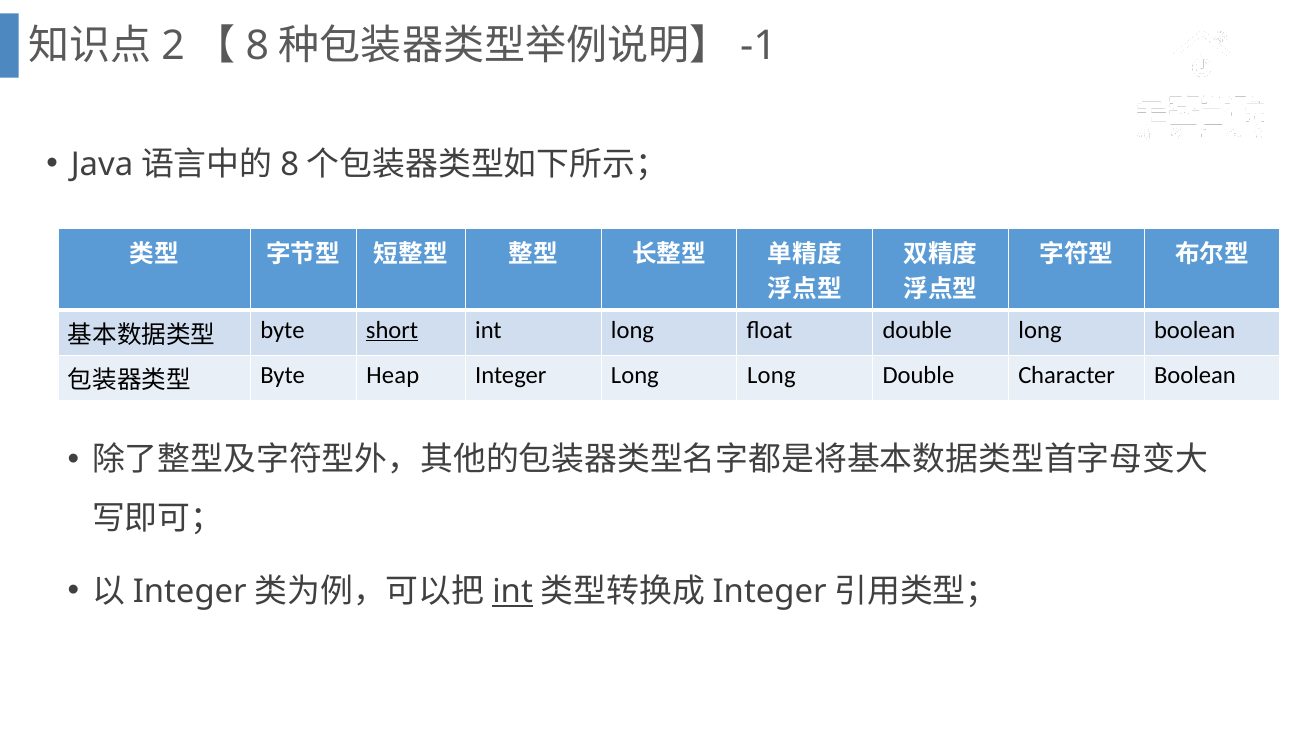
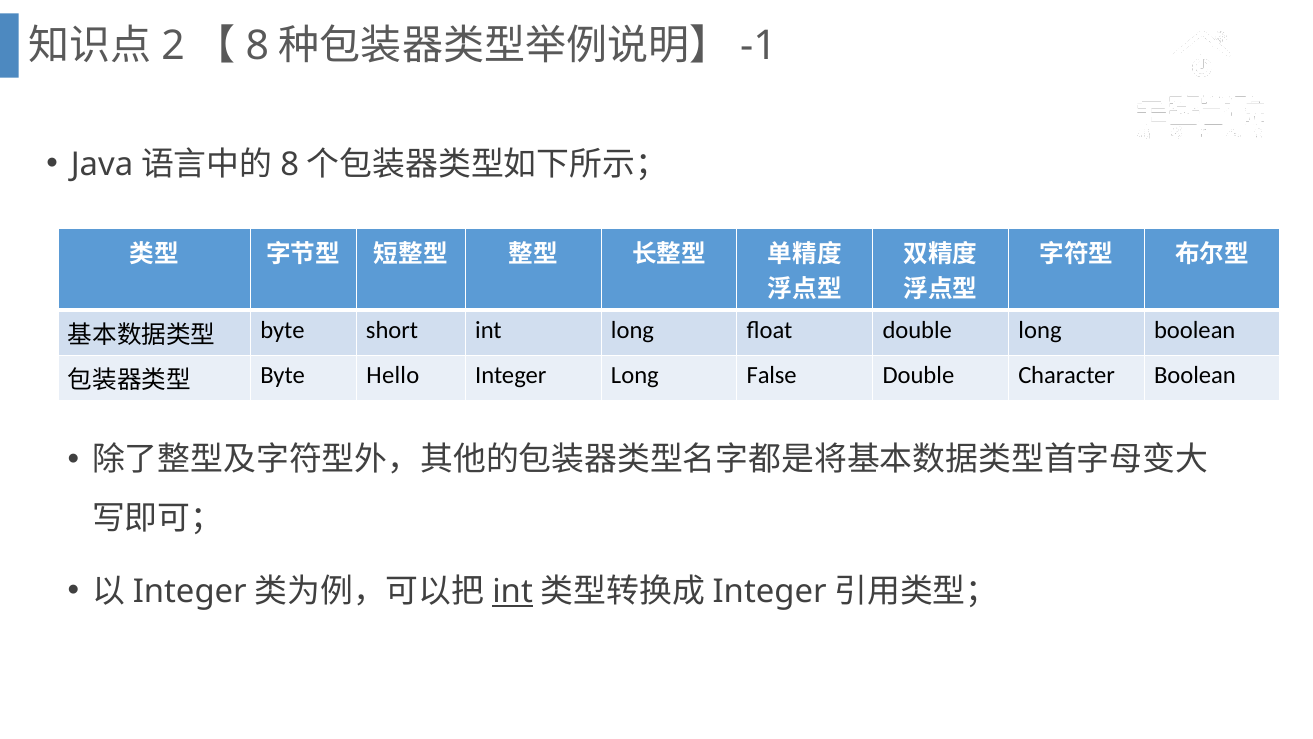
short underline: present -> none (392, 330)
Heap: Heap -> Hello (393, 375)
Long Long: Long -> False (772, 375)
